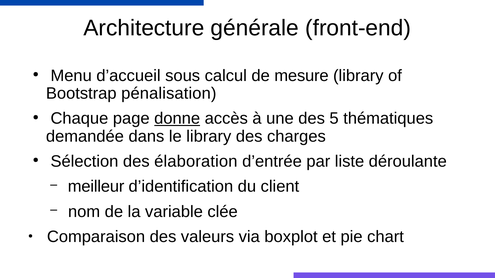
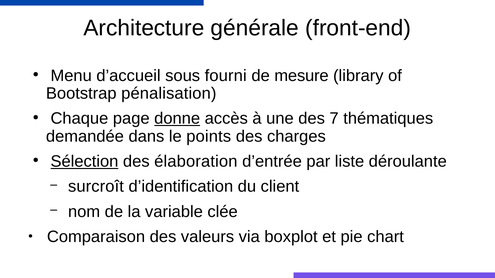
calcul: calcul -> fourni (226, 76)
5: 5 -> 7 (334, 119)
le library: library -> points (209, 137)
Sélection underline: none -> present (84, 162)
meilleur: meilleur -> surcroît (96, 187)
